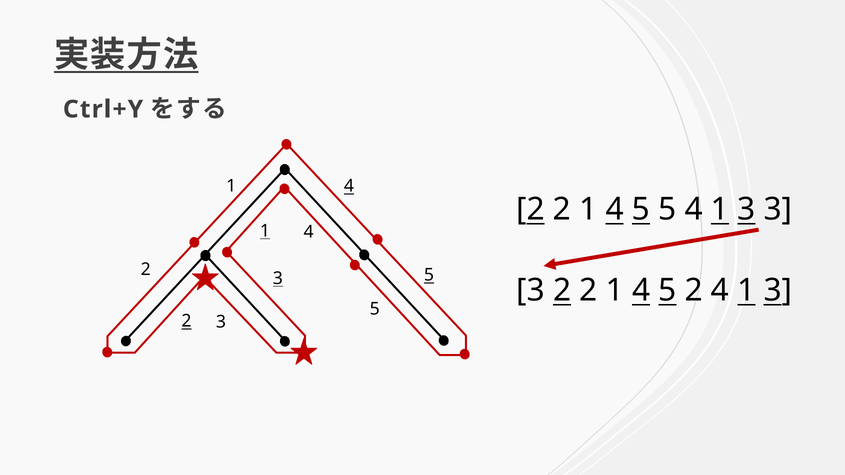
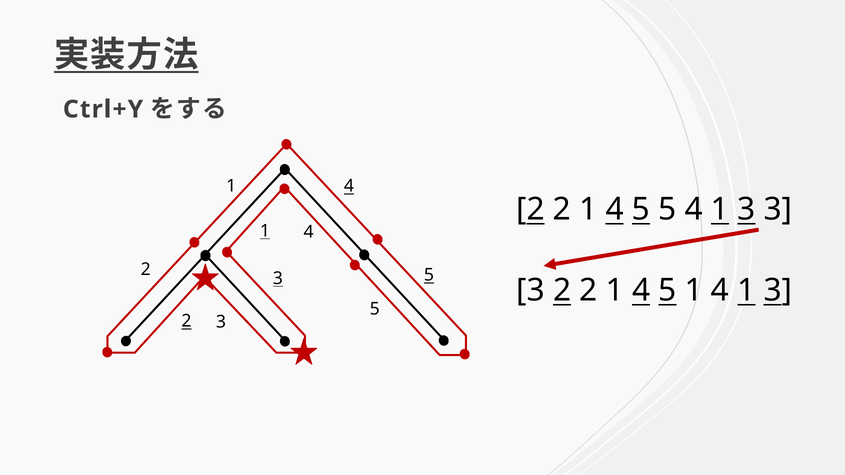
1 4 5 2: 2 -> 1 (694, 290)
